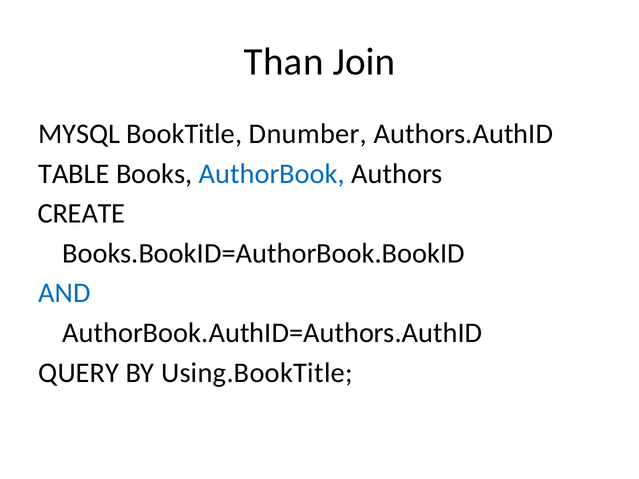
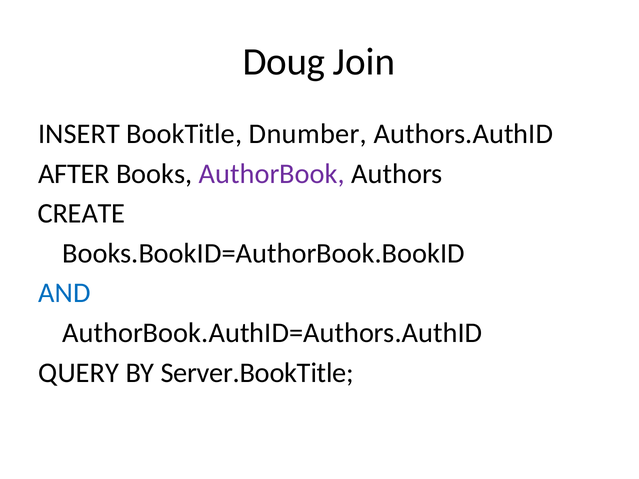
Than: Than -> Doug (284, 62)
MYSQL: MYSQL -> INSERT (79, 134)
TABLE: TABLE -> AFTER (74, 174)
AuthorBook colour: blue -> purple (272, 174)
Using.BookTitle: Using.BookTitle -> Server.BookTitle (257, 373)
